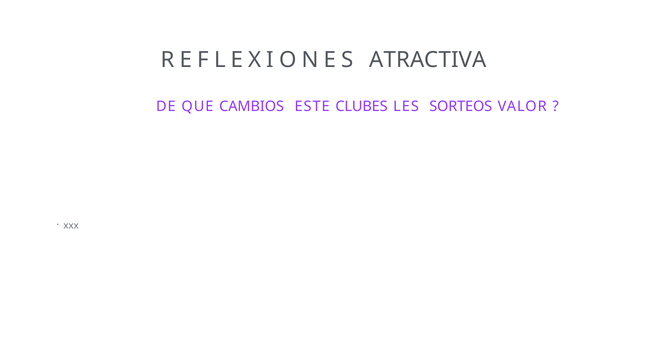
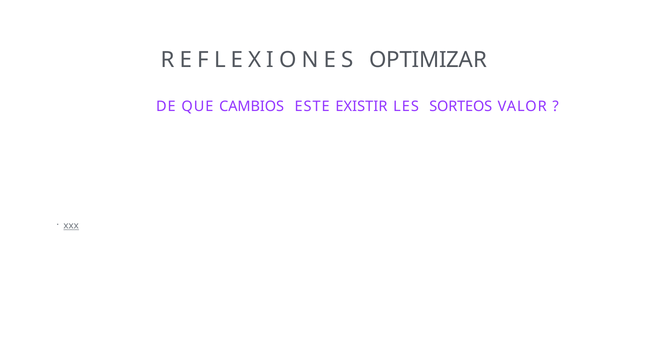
ATRACTIVA: ATRACTIVA -> OPTIMIZAR (428, 60)
CLUBES: CLUBES -> EXISTIR (361, 106)
xxx underline: none -> present (71, 226)
